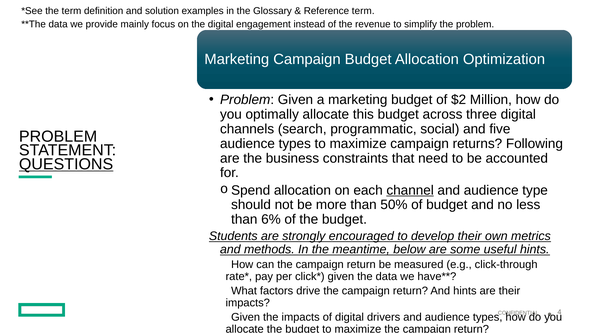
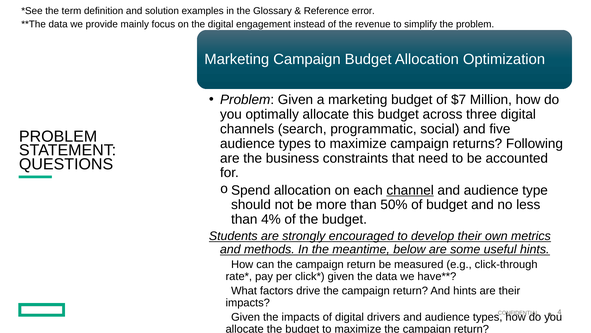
Reference term: term -> error (363, 11)
$2: $2 -> $7 (459, 99)
QUESTIONS underline: present -> none (66, 164)
6%: 6% -> 4% (271, 219)
